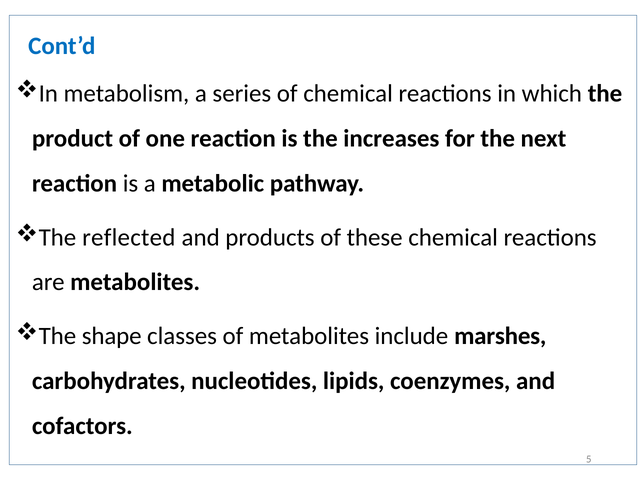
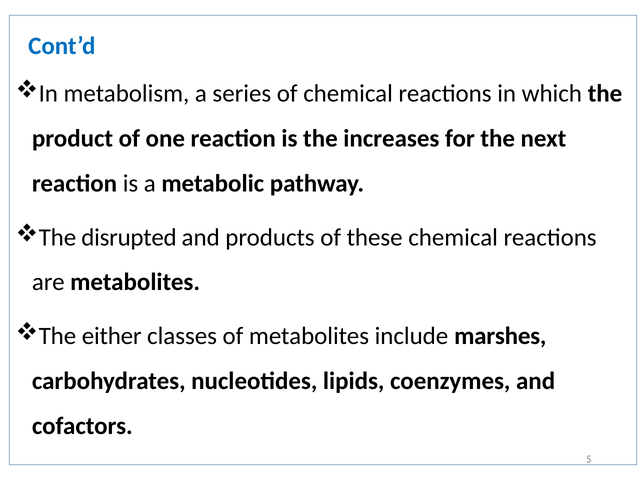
reflected: reflected -> disrupted (129, 238)
shape: shape -> either (112, 336)
